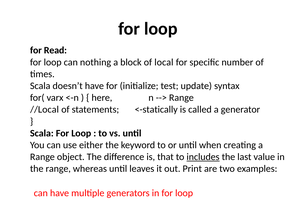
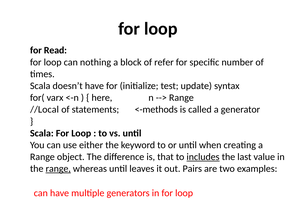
local: local -> refer (164, 62)
<-statically: <-statically -> <-methods (156, 110)
range underline: none -> present (58, 169)
Print: Print -> Pairs (192, 169)
